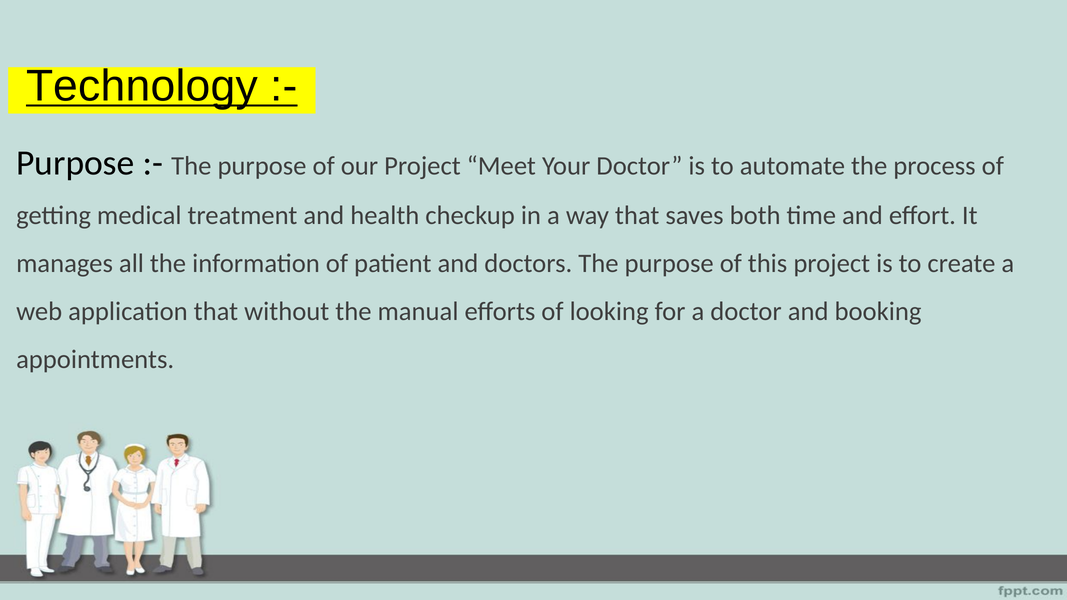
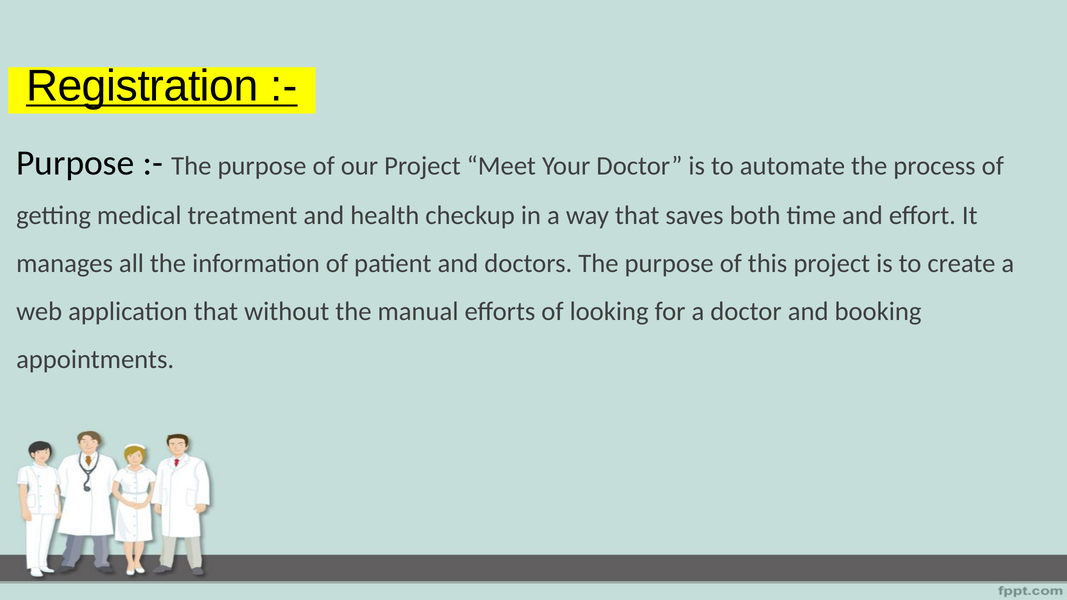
Technology: Technology -> Registration (142, 86)
